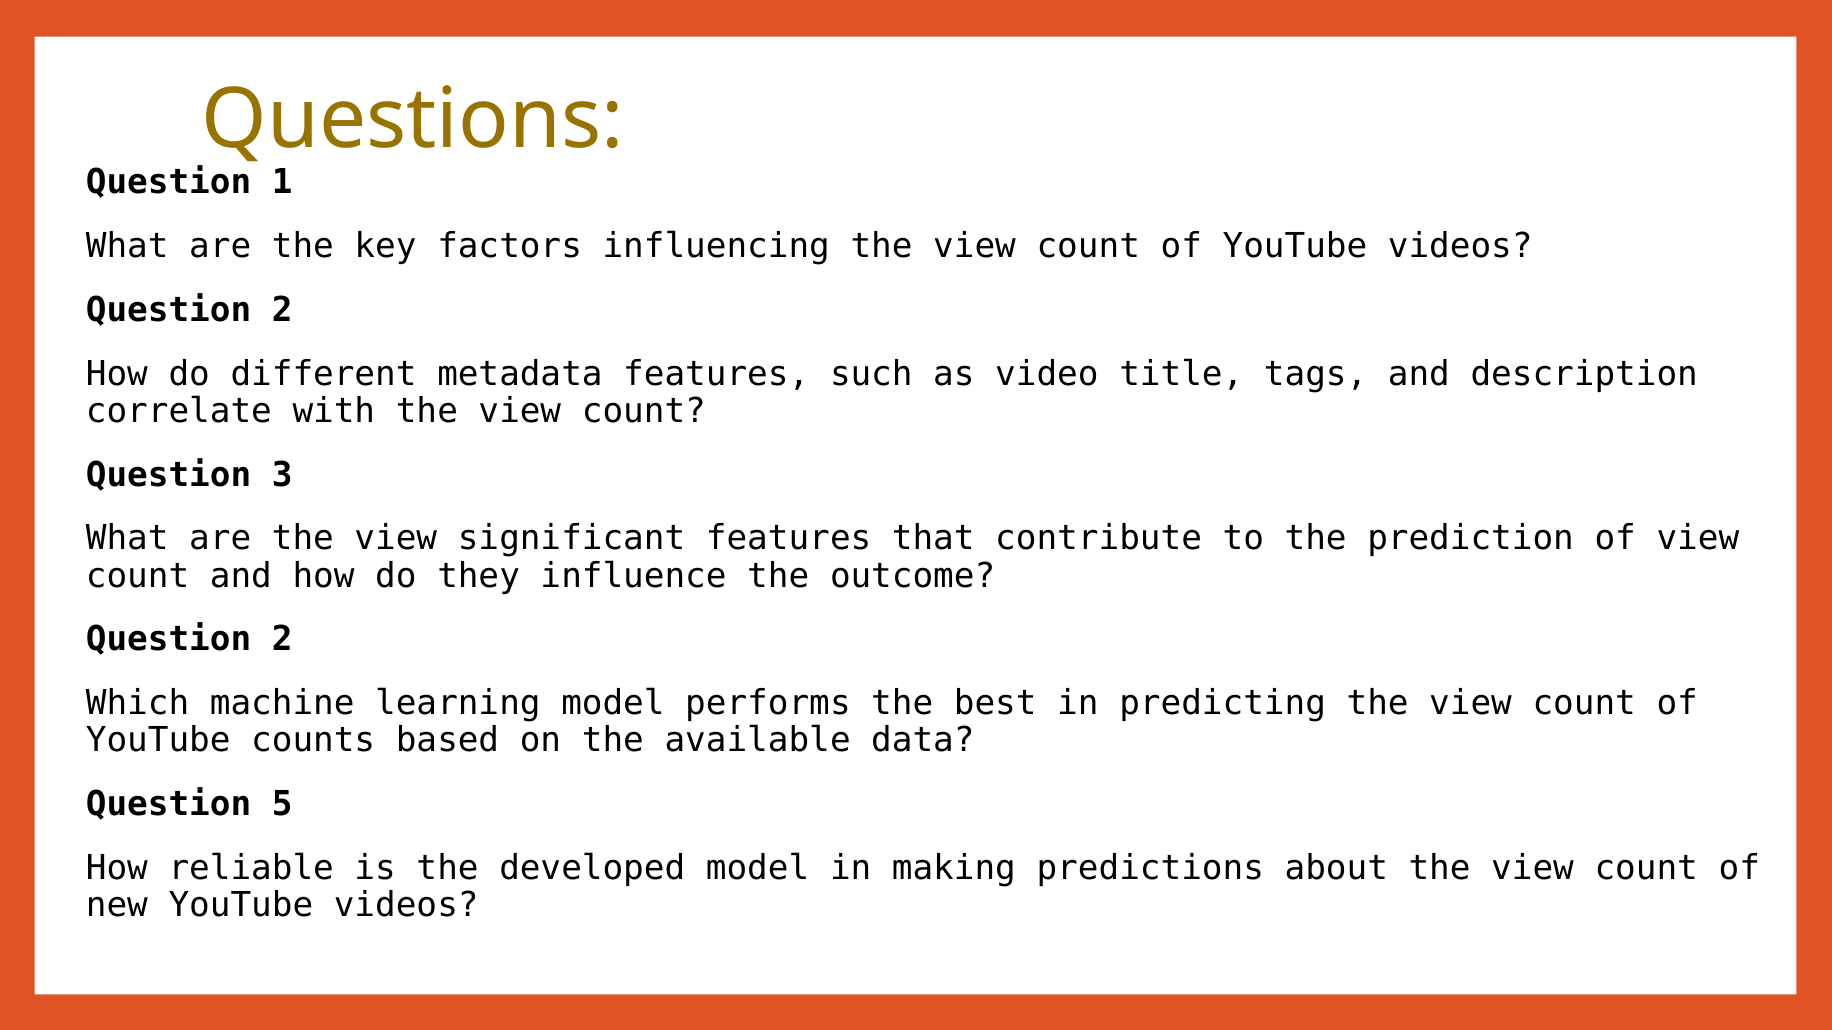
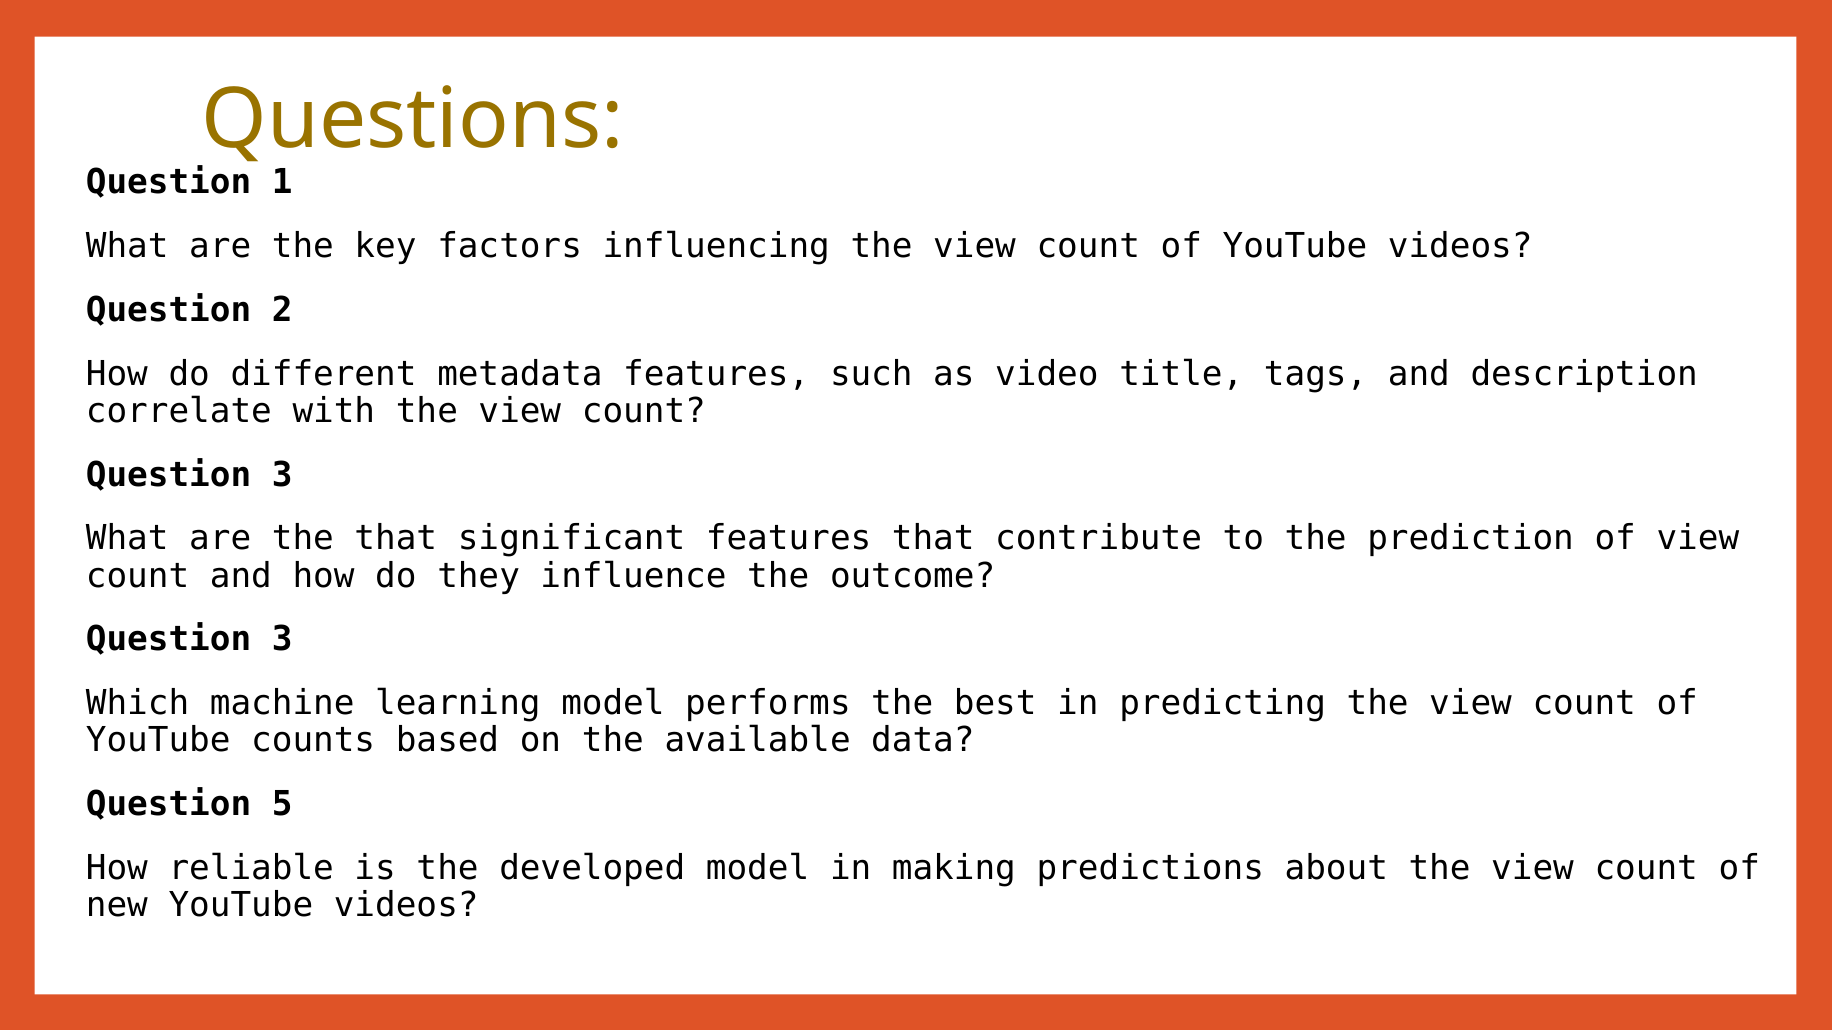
are the view: view -> that (396, 539)
2: 2 -> 3 (282, 640)
